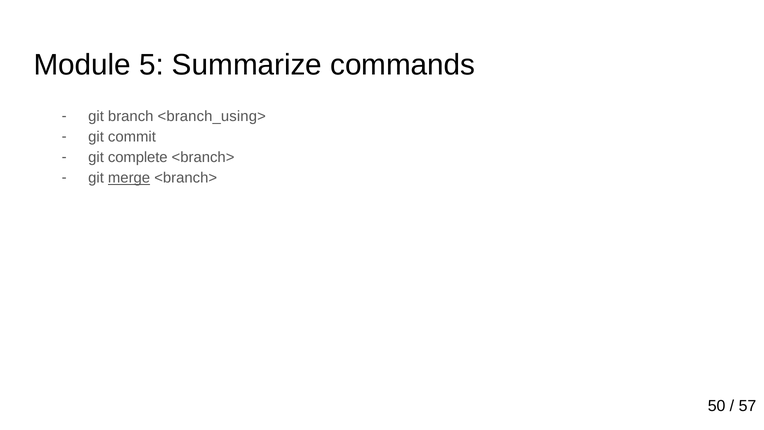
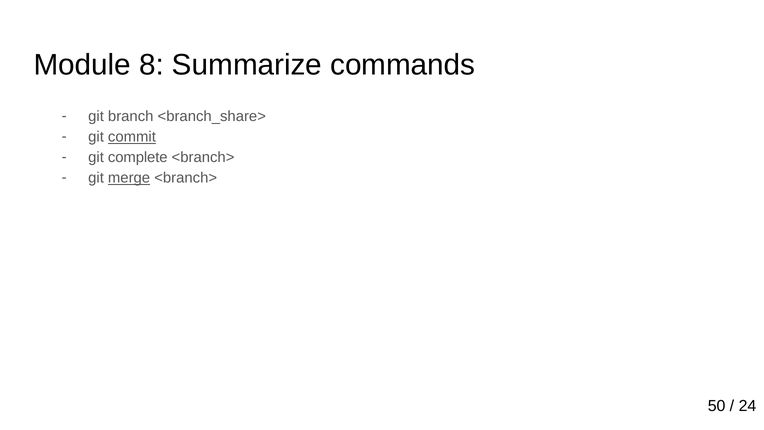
5: 5 -> 8 (151, 65)
<branch_using>: <branch_using> -> <branch_share> (212, 117)
commit underline: none -> present (132, 137)
57: 57 -> 24 (747, 406)
